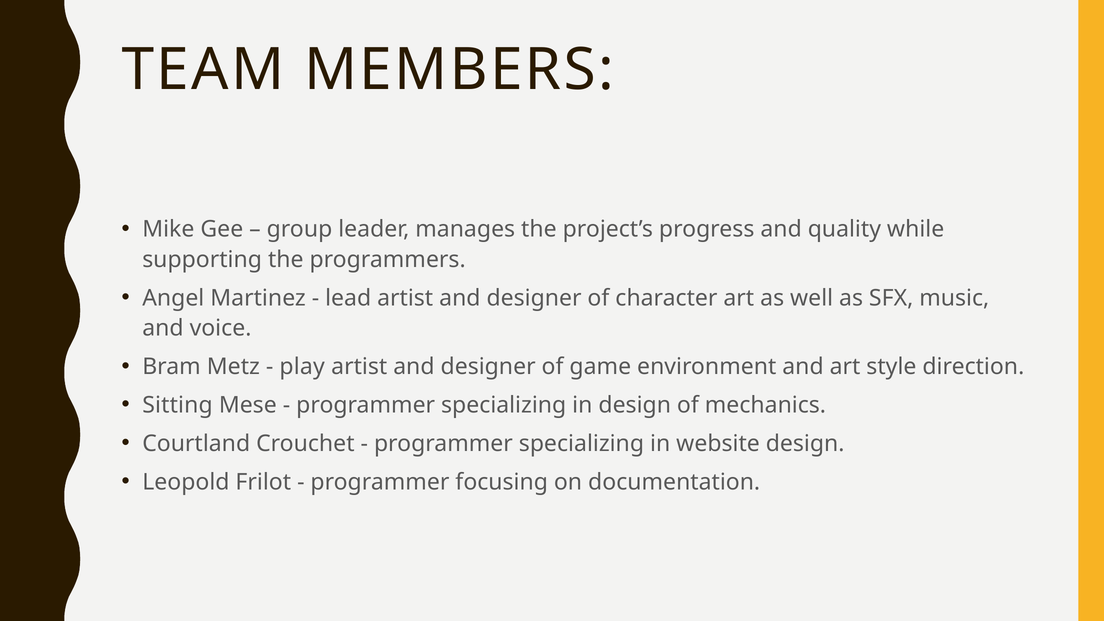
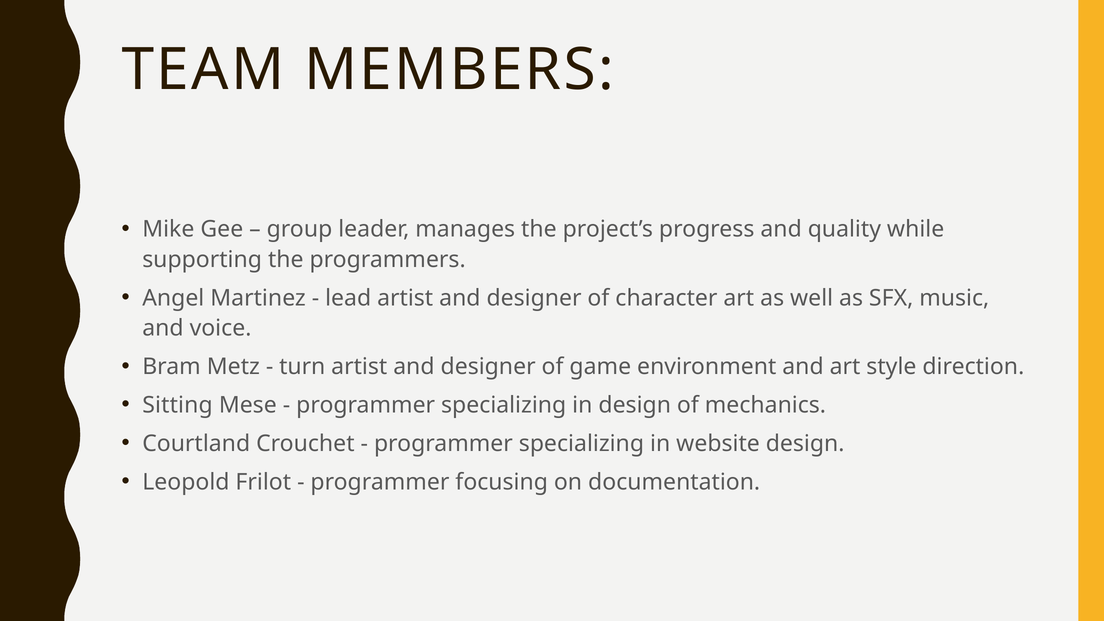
play: play -> turn (302, 367)
